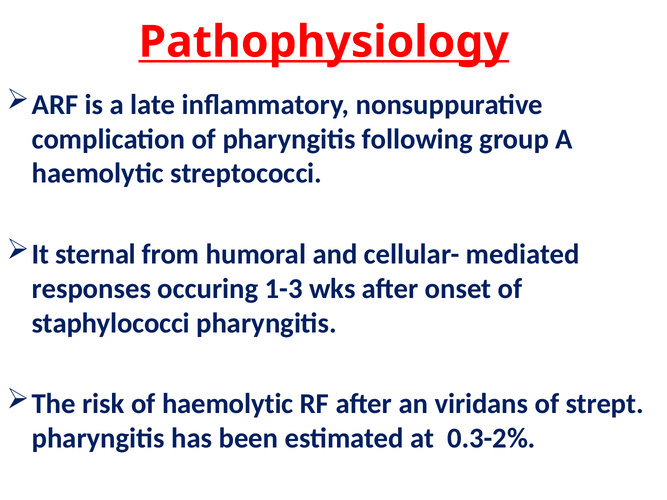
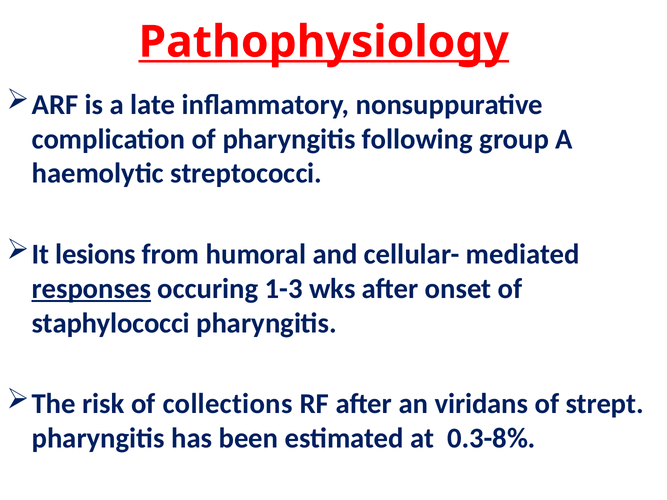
sternal: sternal -> lesions (96, 254)
responses underline: none -> present (91, 289)
of haemolytic: haemolytic -> collections (228, 404)
0.3-2%: 0.3-2% -> 0.3-8% (491, 439)
